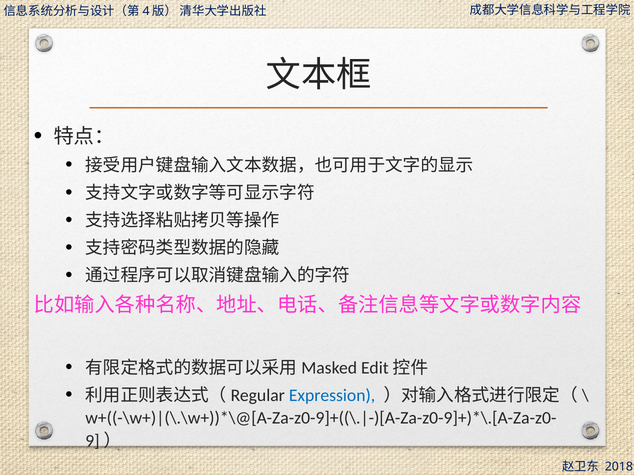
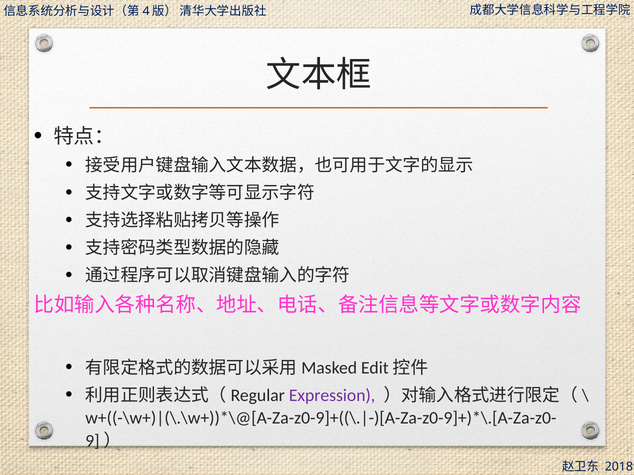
Expression colour: blue -> purple (332, 396)
